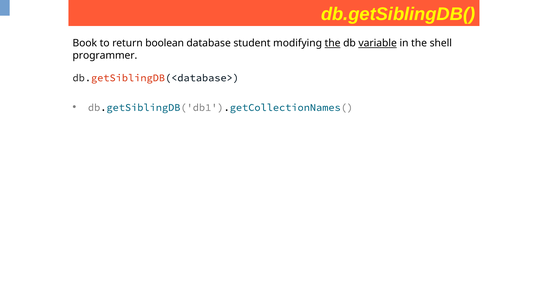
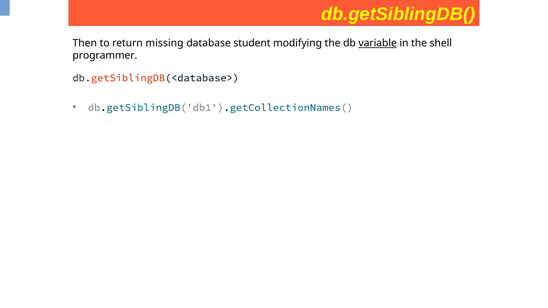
Book: Book -> Then (85, 43)
boolean: boolean -> missing (165, 43)
the underline: present -> none (333, 43)
